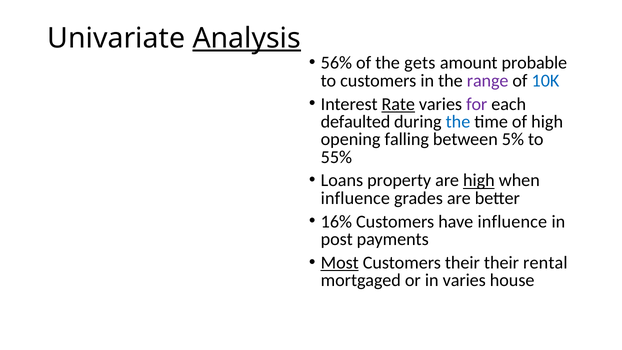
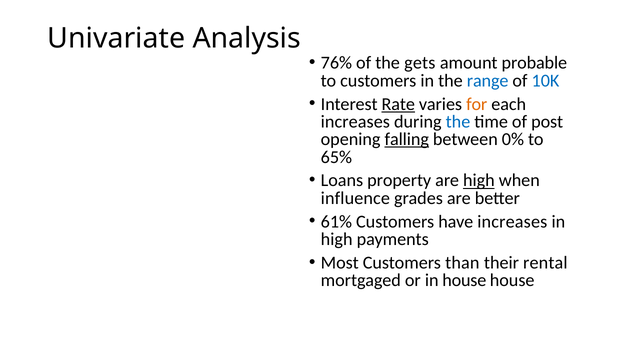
Analysis underline: present -> none (247, 38)
56%: 56% -> 76% (336, 63)
range colour: purple -> blue (488, 81)
for colour: purple -> orange (477, 104)
defaulted: defaulted -> increases (355, 122)
of high: high -> post (547, 122)
falling underline: none -> present (407, 139)
5%: 5% -> 0% (513, 139)
55%: 55% -> 65% (336, 157)
16%: 16% -> 61% (336, 222)
have influence: influence -> increases (512, 222)
post: post -> high (337, 239)
Most underline: present -> none (340, 263)
Customers their: their -> than (462, 263)
in varies: varies -> house (464, 280)
